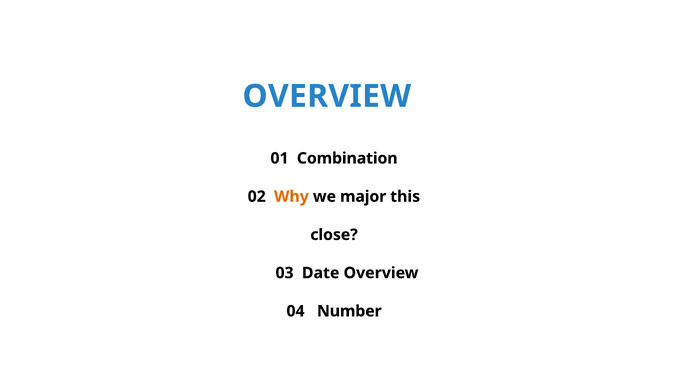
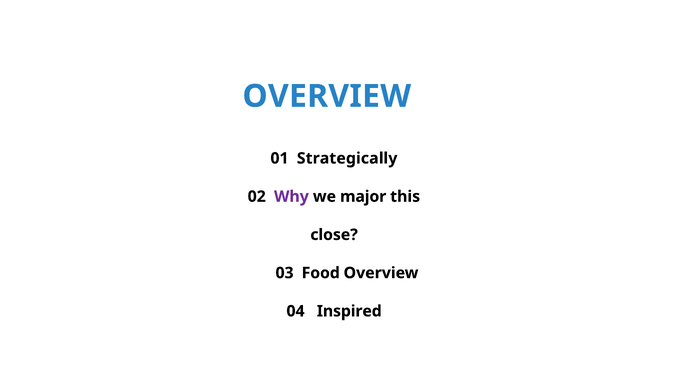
Combination: Combination -> Strategically (347, 158)
Why colour: orange -> purple (291, 197)
Date: Date -> Food (321, 273)
Number: Number -> Inspired (349, 311)
